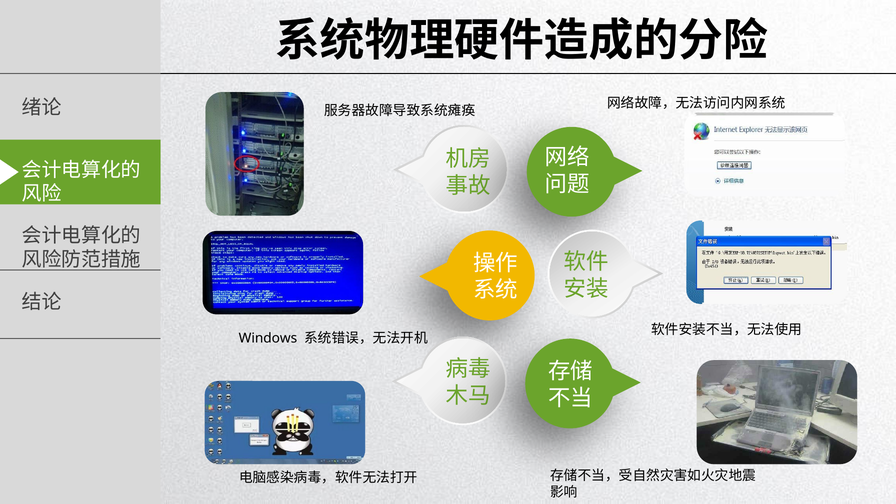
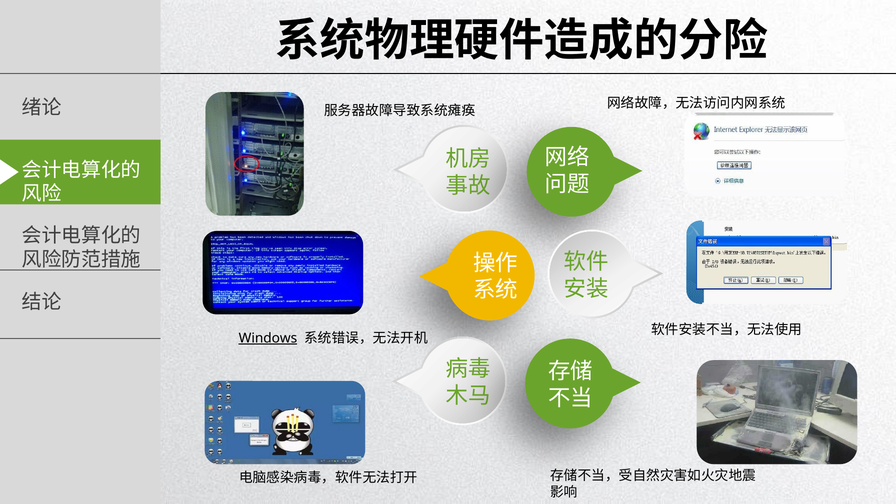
Windows underline: none -> present (268, 338)
